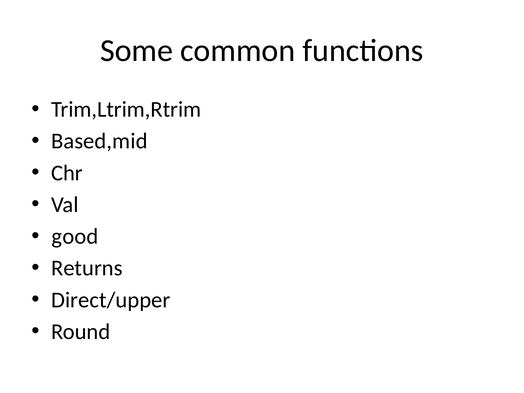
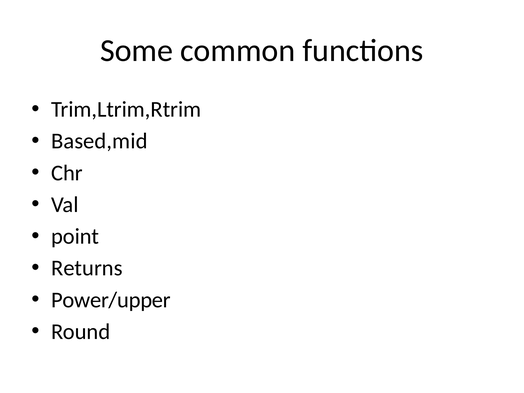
good: good -> point (75, 236)
Direct/upper: Direct/upper -> Power/upper (111, 300)
